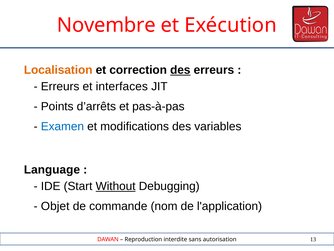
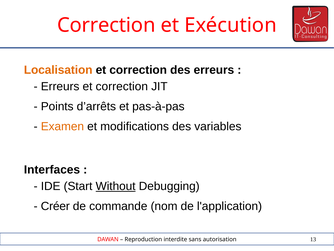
Novembre: Novembre -> Correction (106, 25)
des underline: present -> none (180, 70)
Erreurs et interfaces: interfaces -> correction (122, 86)
Examen colour: blue -> orange (62, 126)
Language: Language -> Interfaces (52, 169)
Objet: Objet -> Créer (55, 206)
